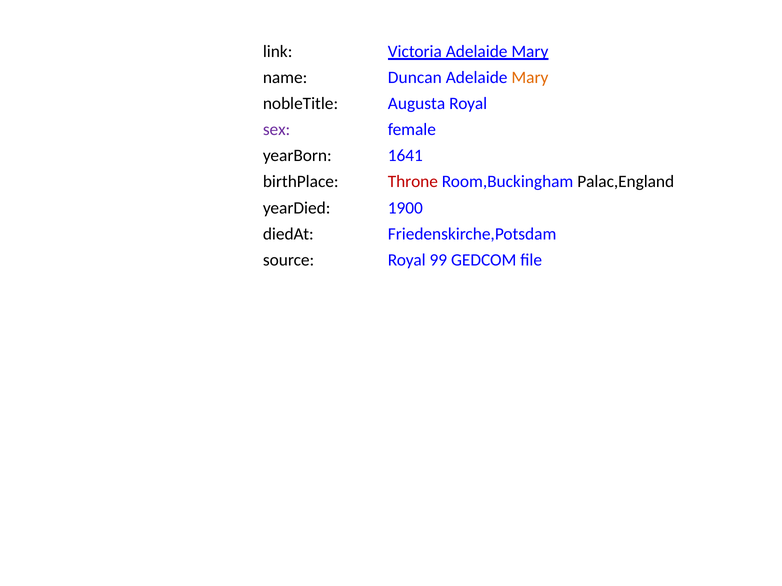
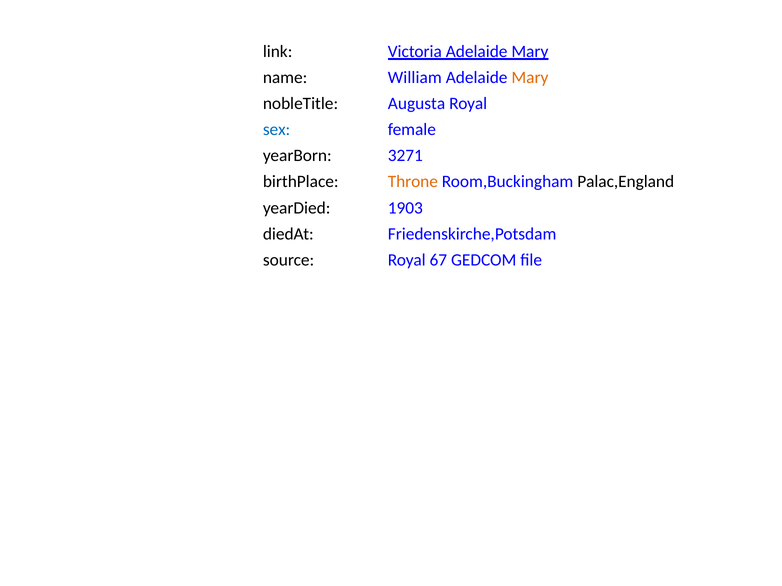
Duncan: Duncan -> William (415, 78)
sex colour: purple -> blue (277, 130)
1641: 1641 -> 3271 (405, 156)
Throne colour: red -> orange (413, 182)
1900: 1900 -> 1903 (405, 208)
99: 99 -> 67 (438, 260)
